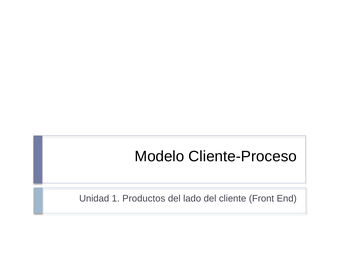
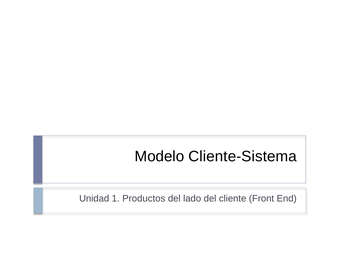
Cliente-Proceso: Cliente-Proceso -> Cliente-Sistema (243, 156)
